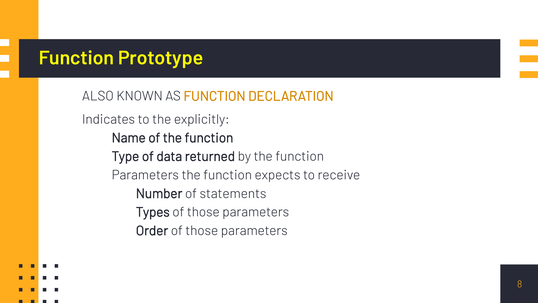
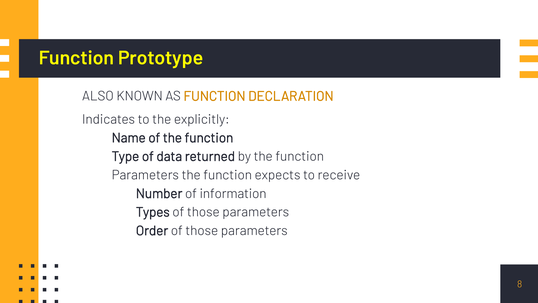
statements: statements -> information (233, 193)
